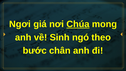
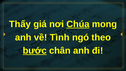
Ngơi: Ngơi -> Thấy (20, 24)
Sinh: Sinh -> Tình (60, 37)
bước underline: none -> present (35, 51)
